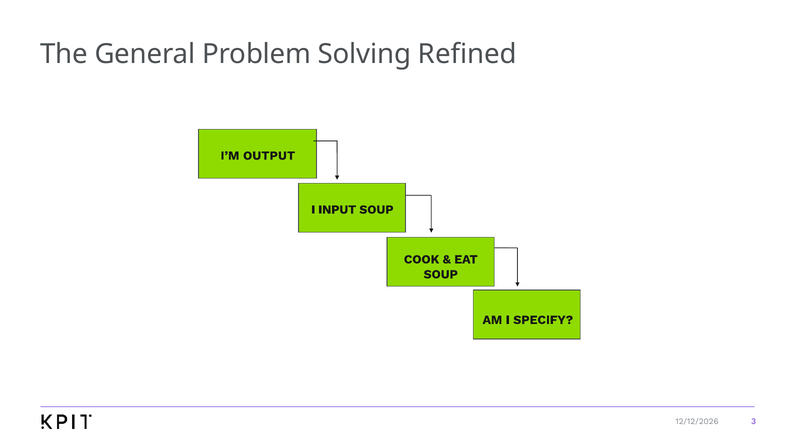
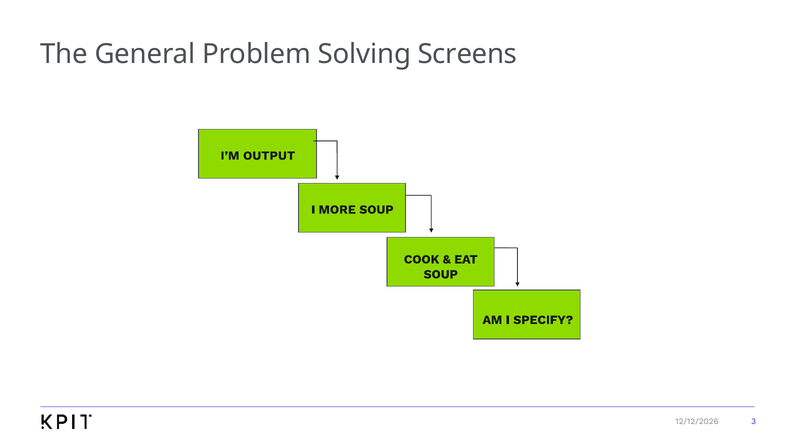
Refined: Refined -> Screens (467, 54)
INPUT: INPUT -> MORE (337, 209)
